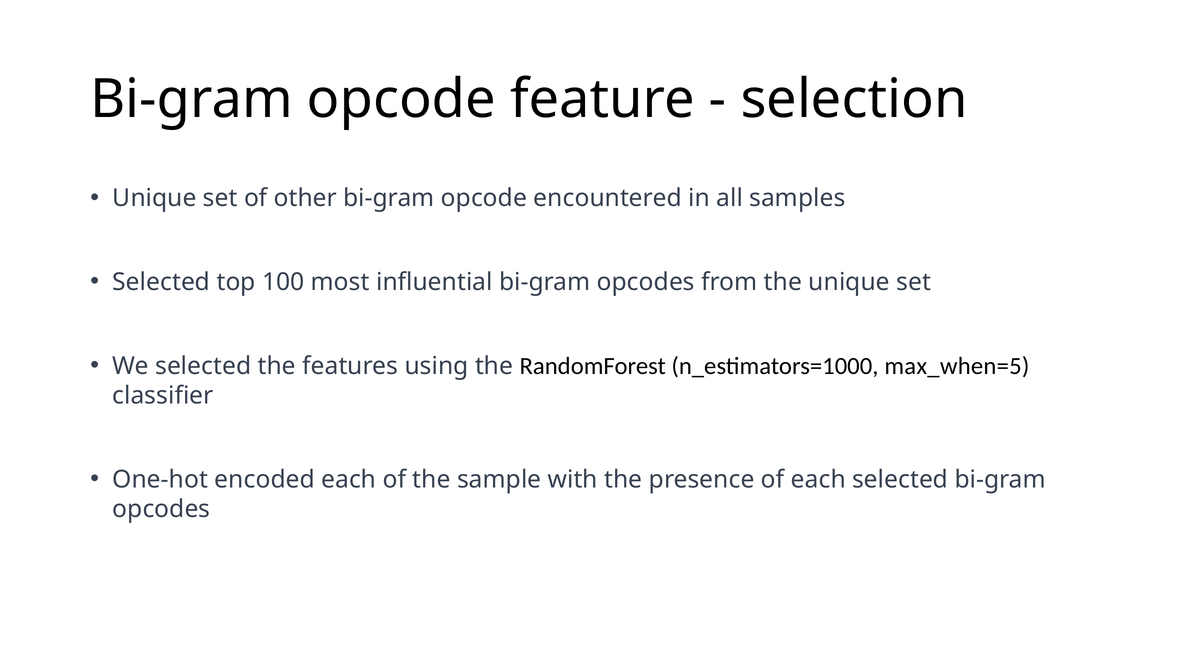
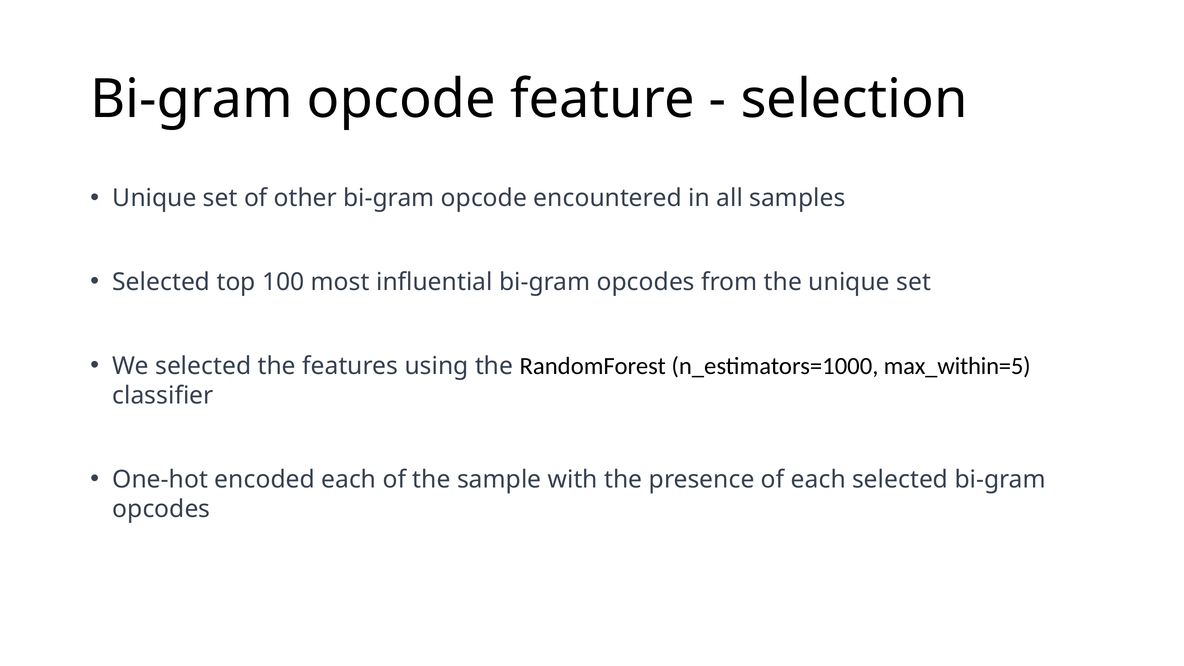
max_when=5: max_when=5 -> max_within=5 (957, 366)
